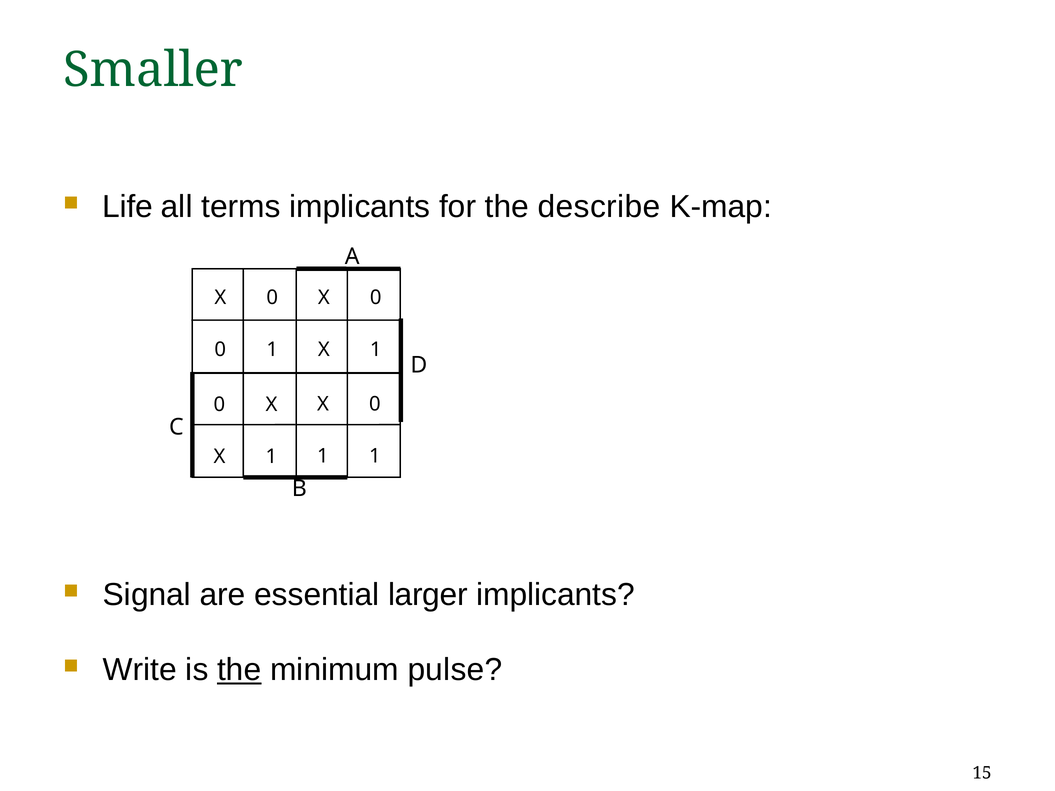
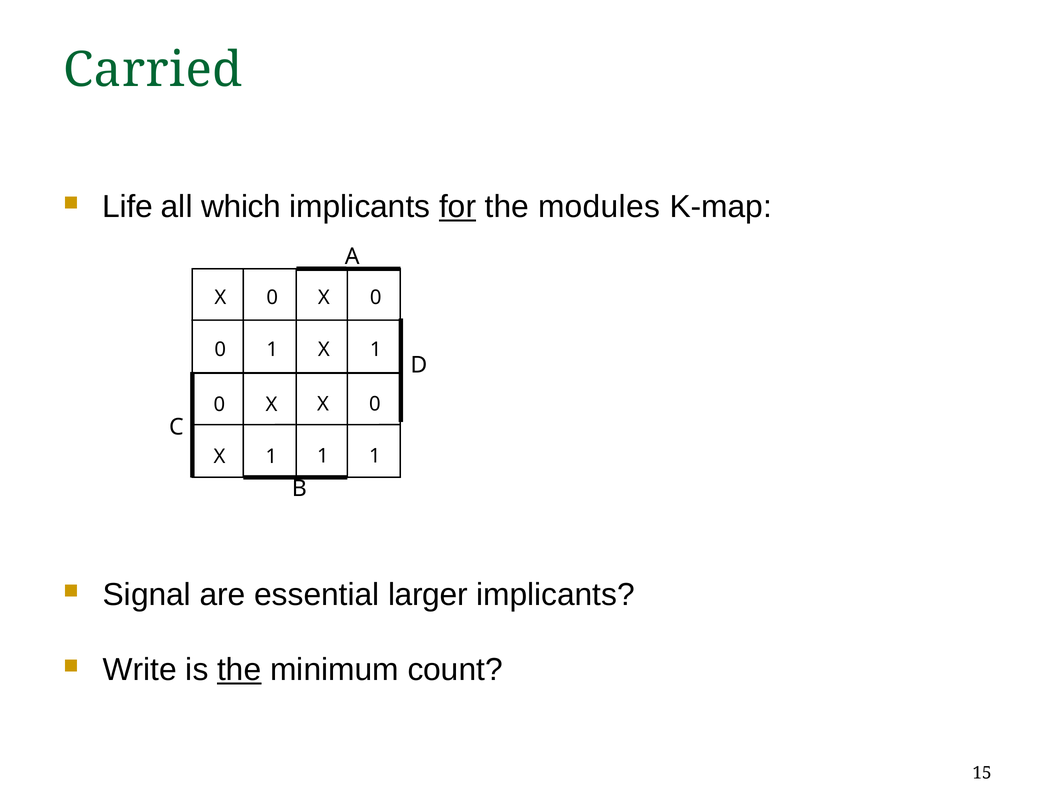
Smaller: Smaller -> Carried (153, 70)
terms: terms -> which (241, 207)
for underline: none -> present (458, 207)
describe: describe -> modules (599, 207)
pulse: pulse -> count (455, 669)
